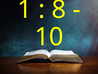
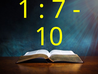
8: 8 -> 7 (59, 9)
